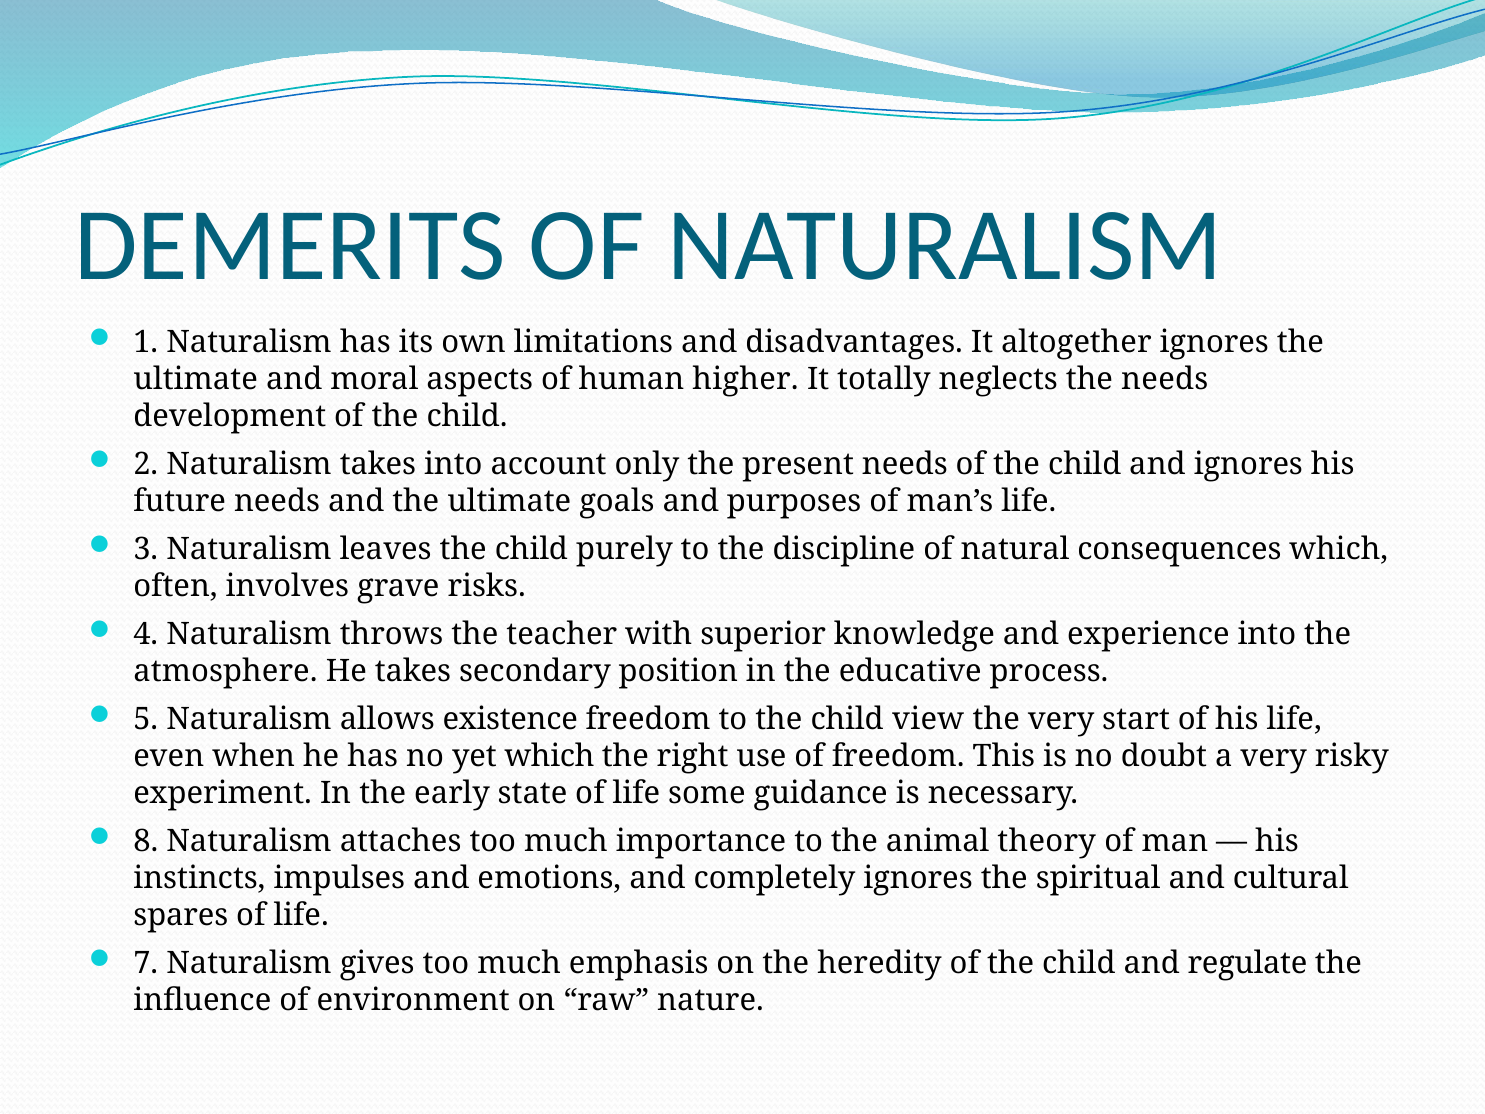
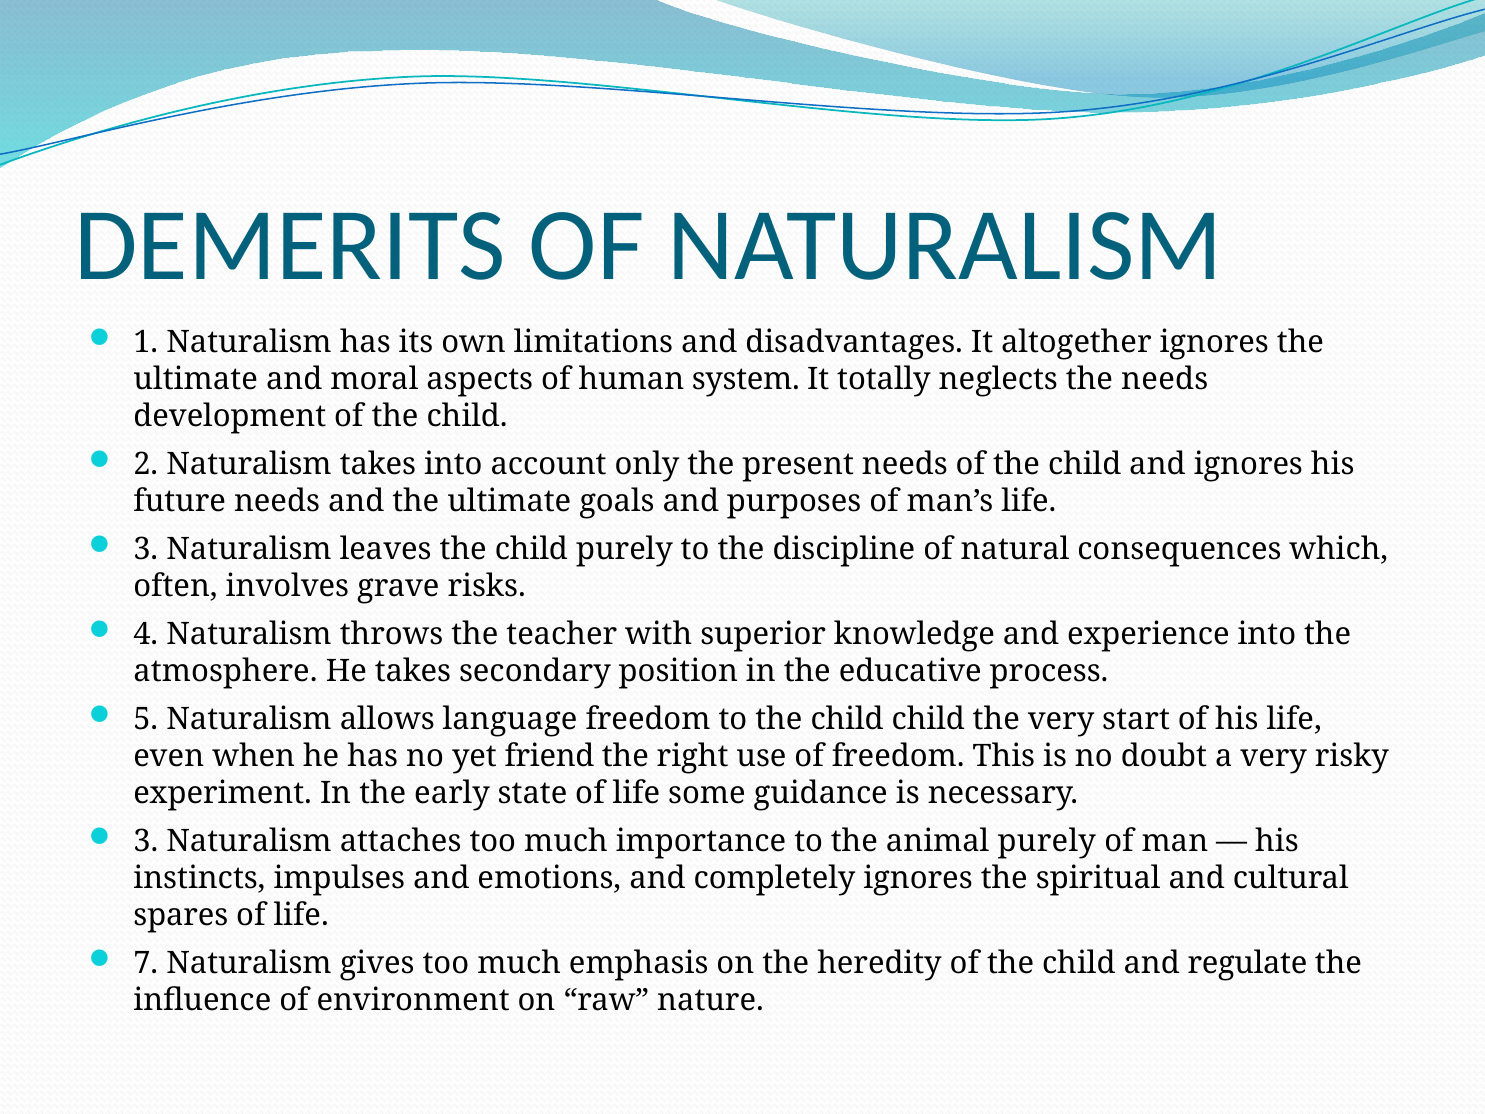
higher: higher -> system (746, 379)
existence: existence -> language (510, 719)
child view: view -> child (928, 719)
yet which: which -> friend (549, 756)
8: 8 -> 3 (146, 841)
animal theory: theory -> purely (1047, 841)
